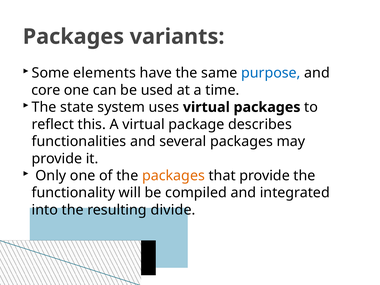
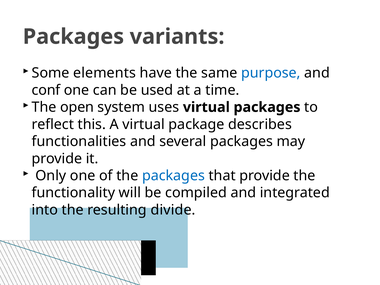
core: core -> conf (46, 90)
state: state -> open (77, 107)
packages colour: orange -> blue (173, 176)
